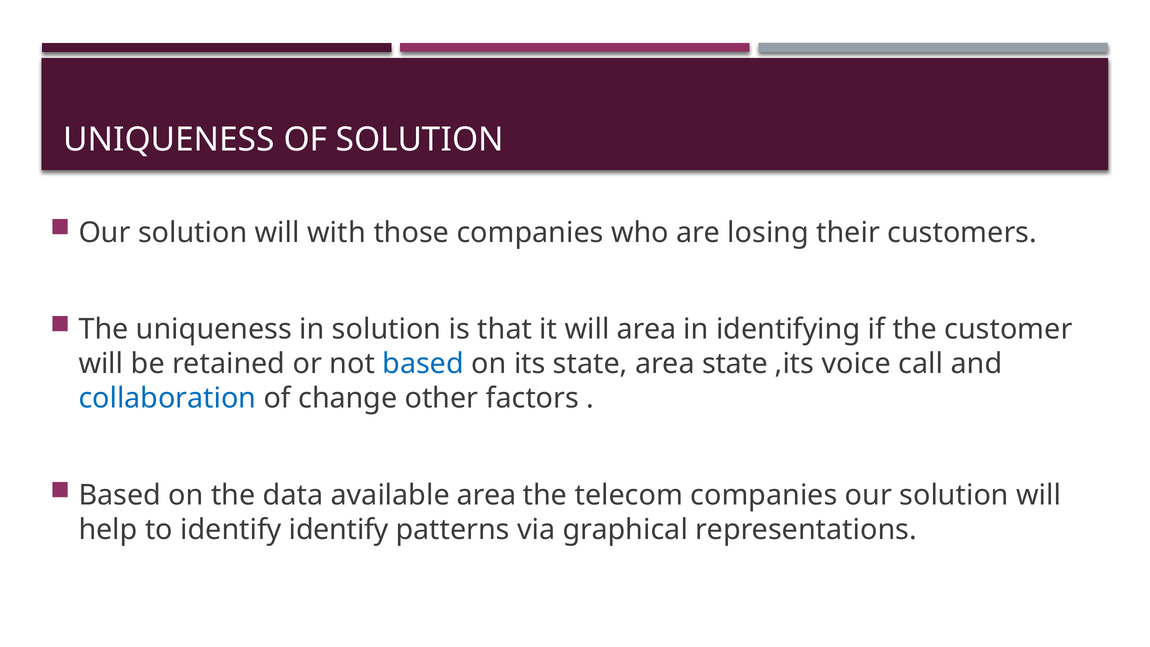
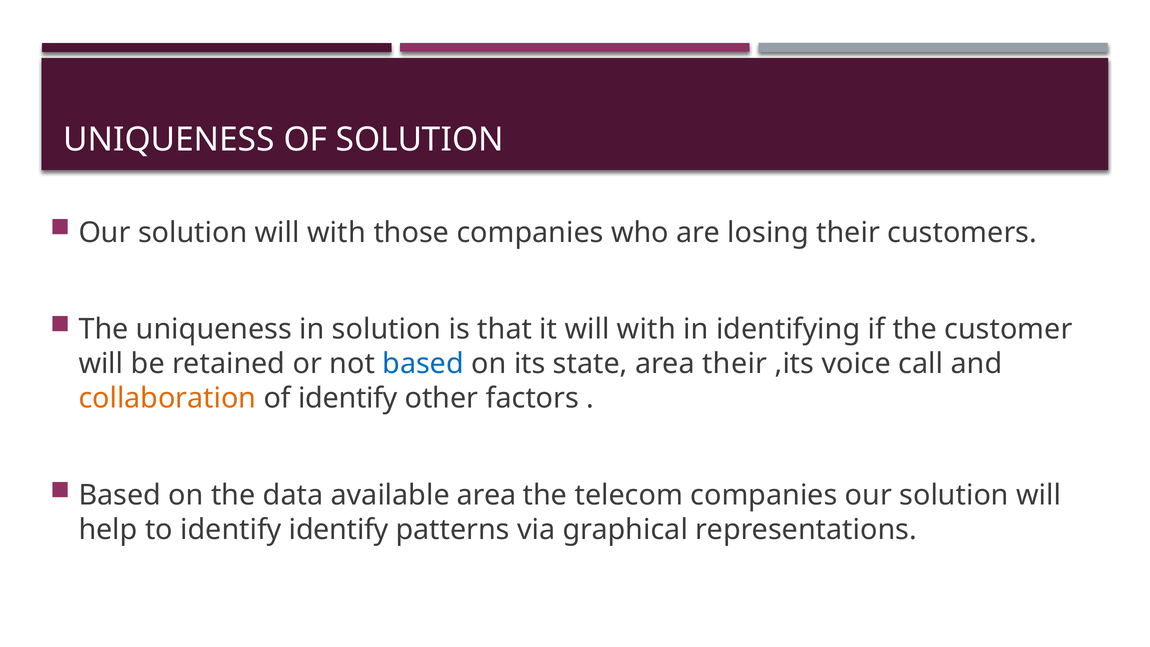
it will area: area -> with (646, 329)
area state: state -> their (735, 364)
collaboration colour: blue -> orange (167, 398)
of change: change -> identify (348, 398)
